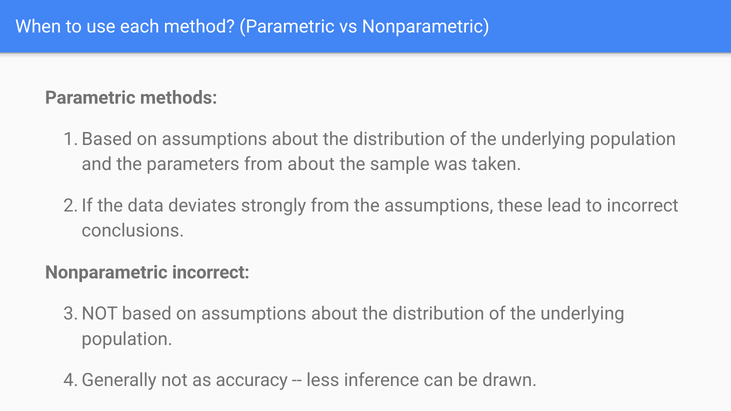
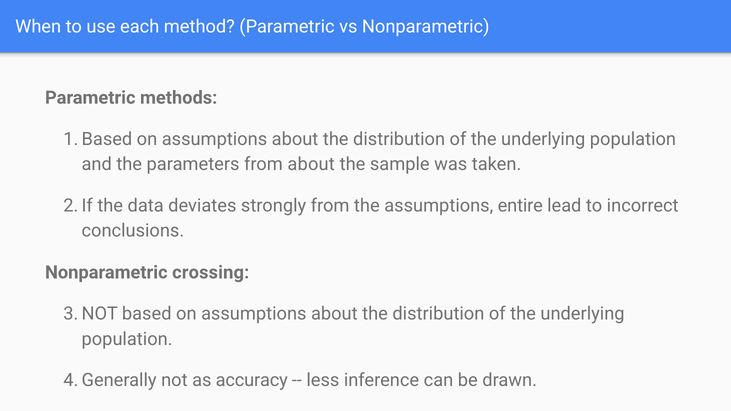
these: these -> entire (520, 206)
Nonparametric incorrect: incorrect -> crossing (211, 272)
